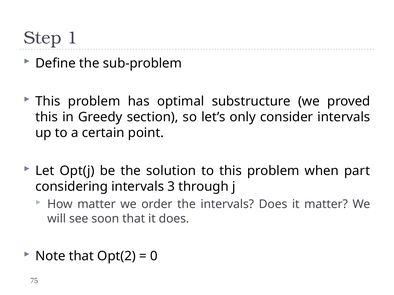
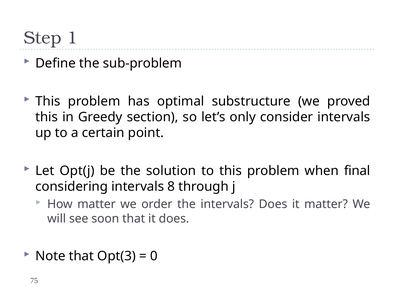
part: part -> final (357, 171)
3: 3 -> 8 (171, 187)
Opt(2: Opt(2 -> Opt(3 (116, 256)
